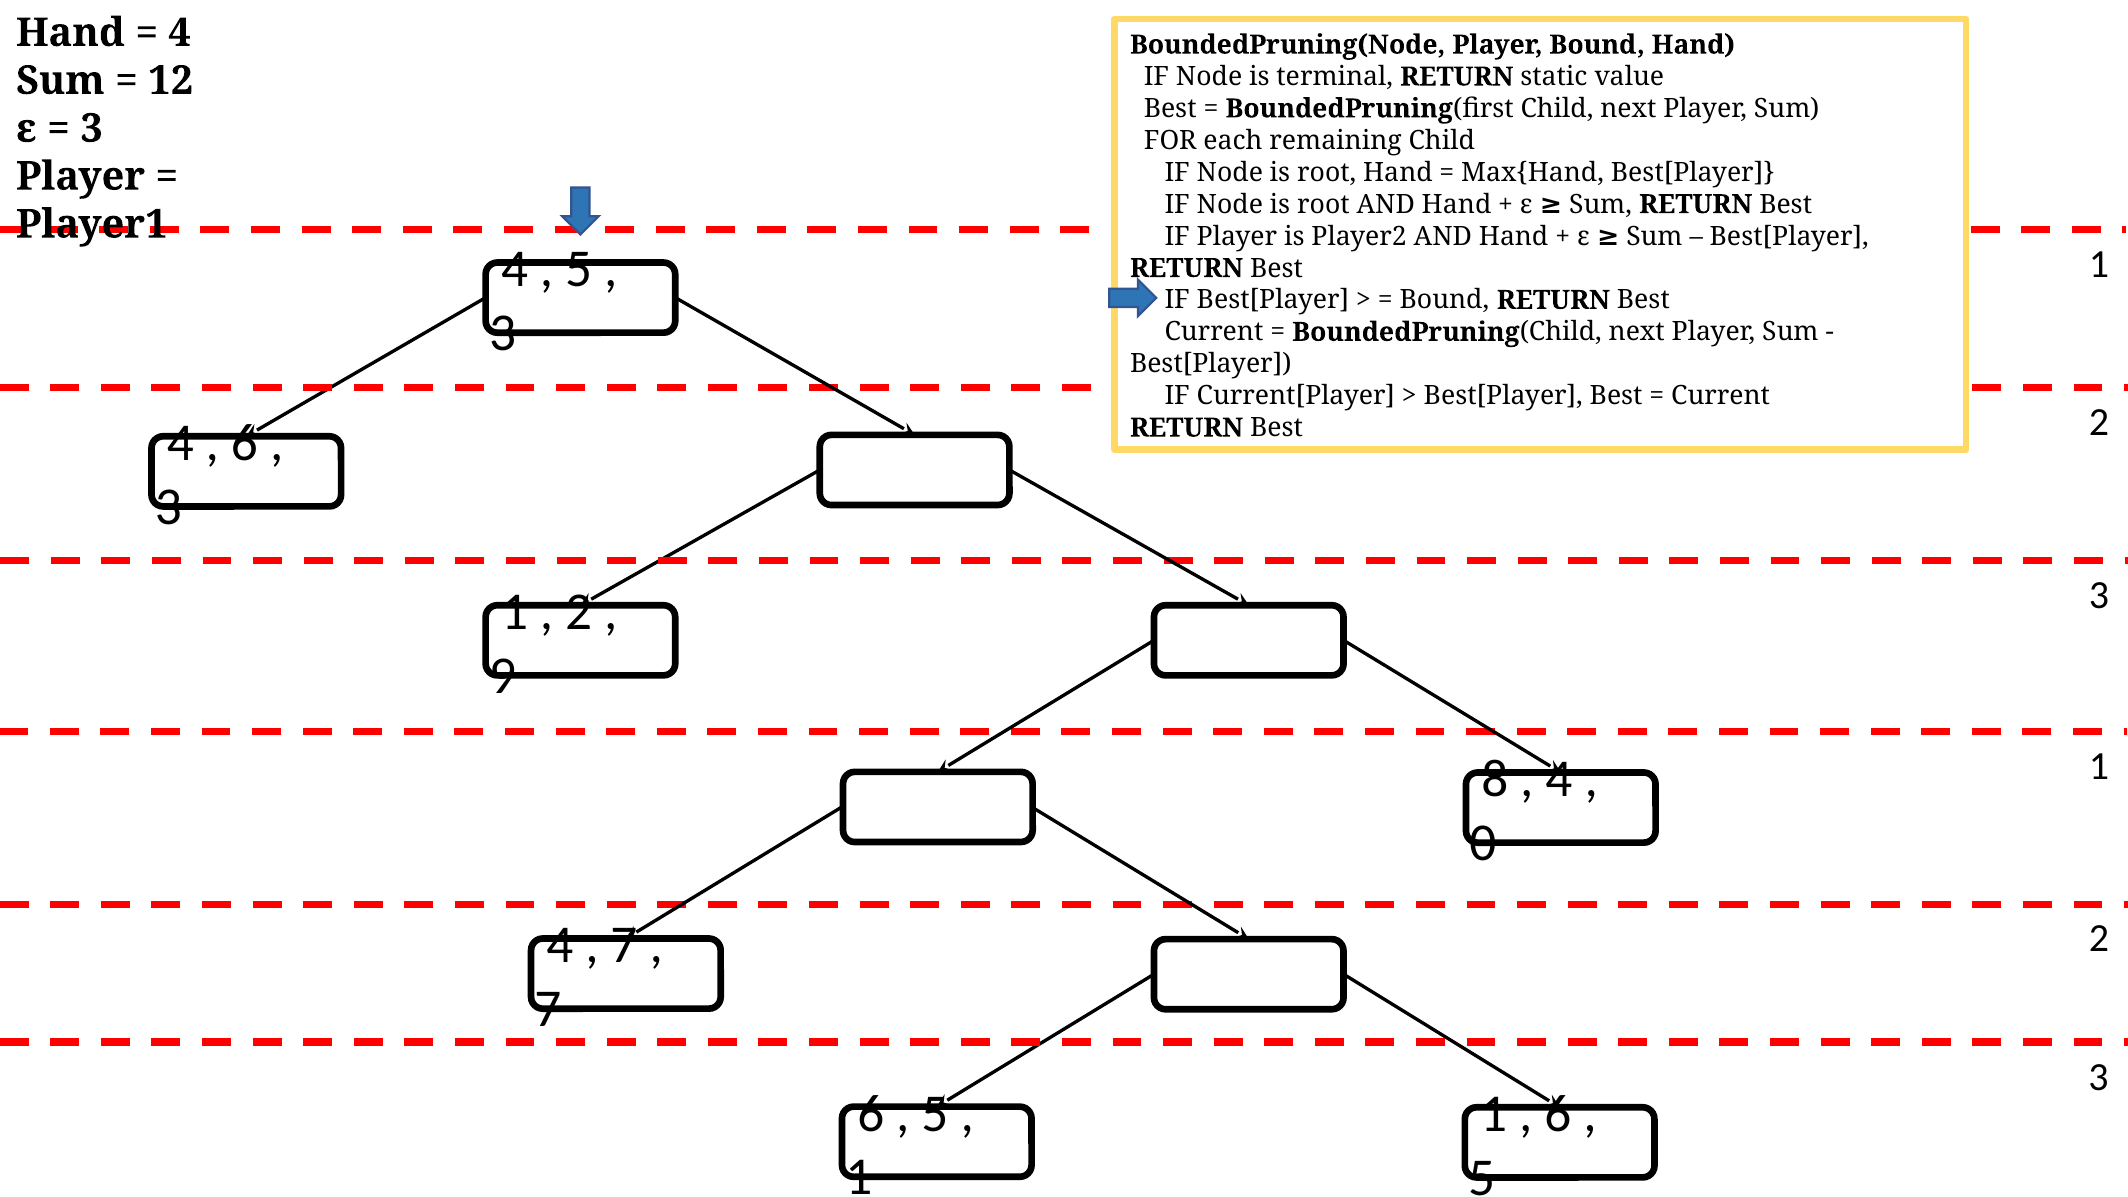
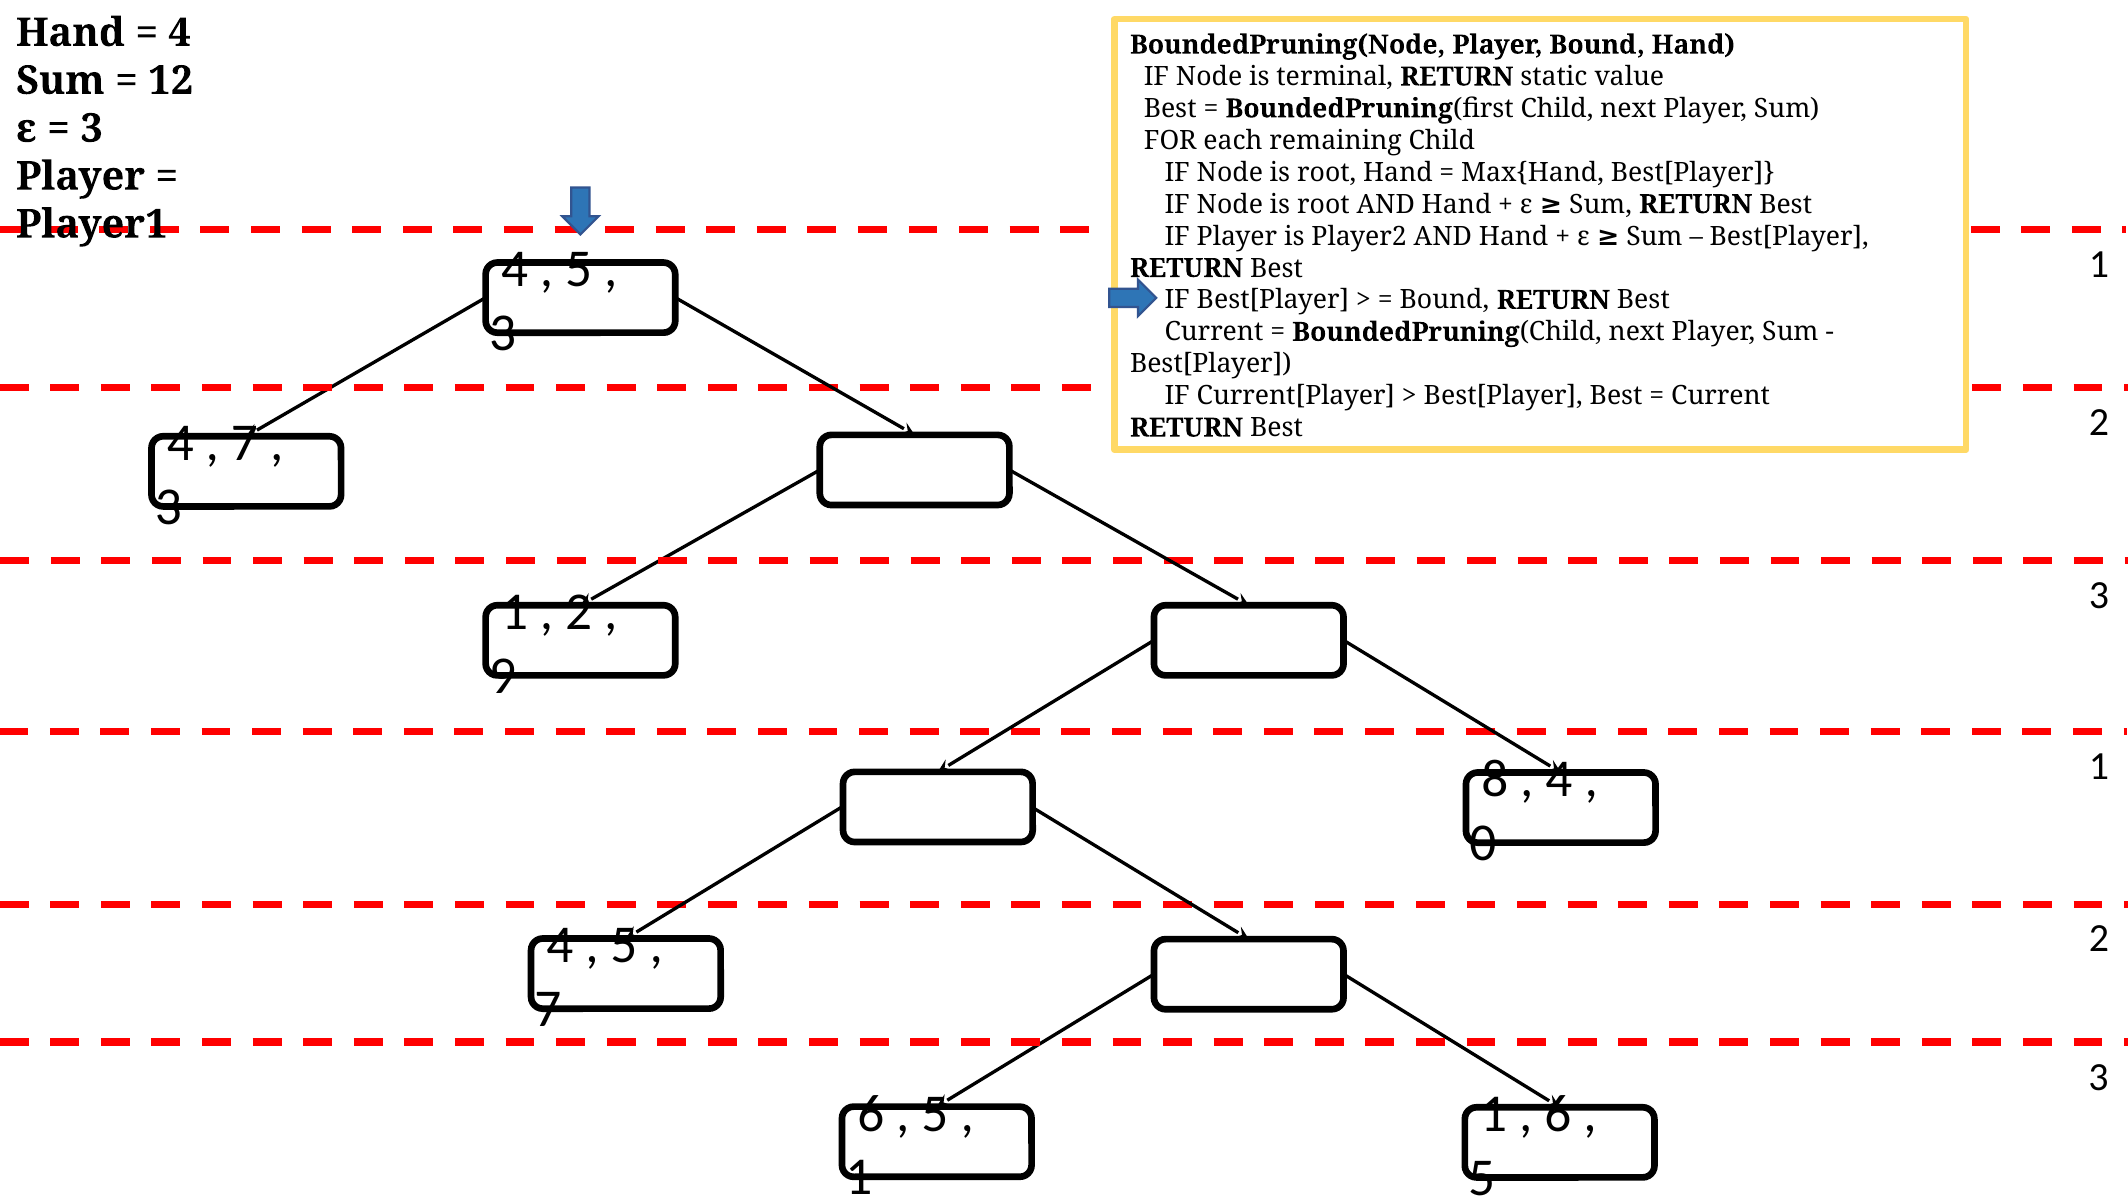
6: 6 -> 7 (244, 443)
7: 7 -> 5 (624, 945)
